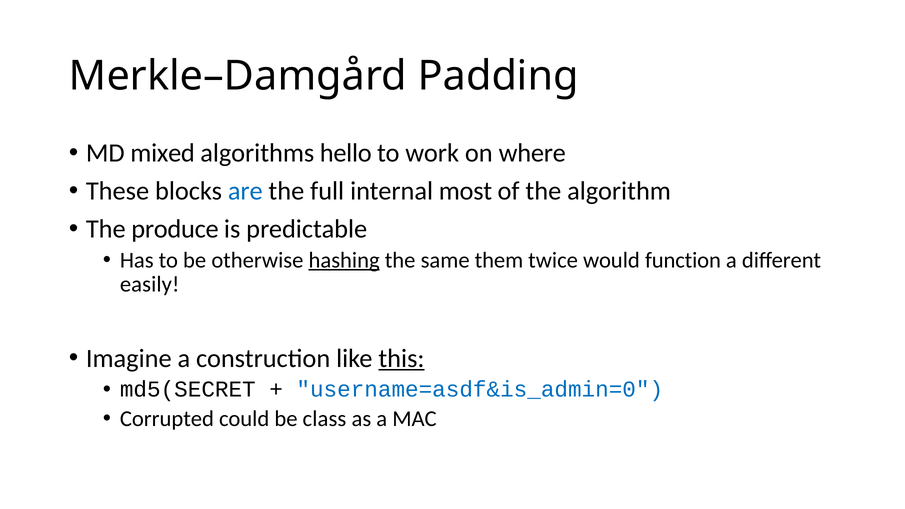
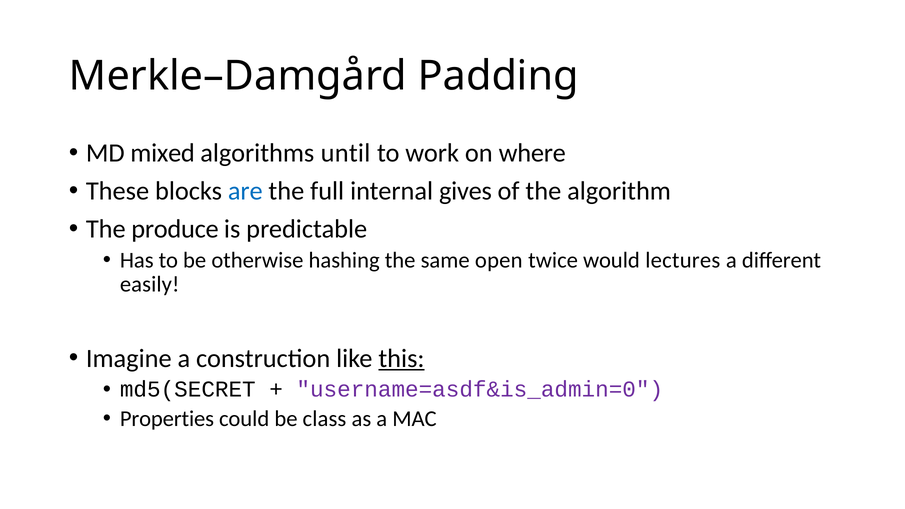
hello: hello -> until (345, 153)
most: most -> gives (465, 191)
hashing underline: present -> none (344, 260)
them: them -> open (499, 260)
function: function -> lectures (683, 260)
username=asdf&is_admin=0 colour: blue -> purple (480, 390)
Corrupted: Corrupted -> Properties (167, 419)
